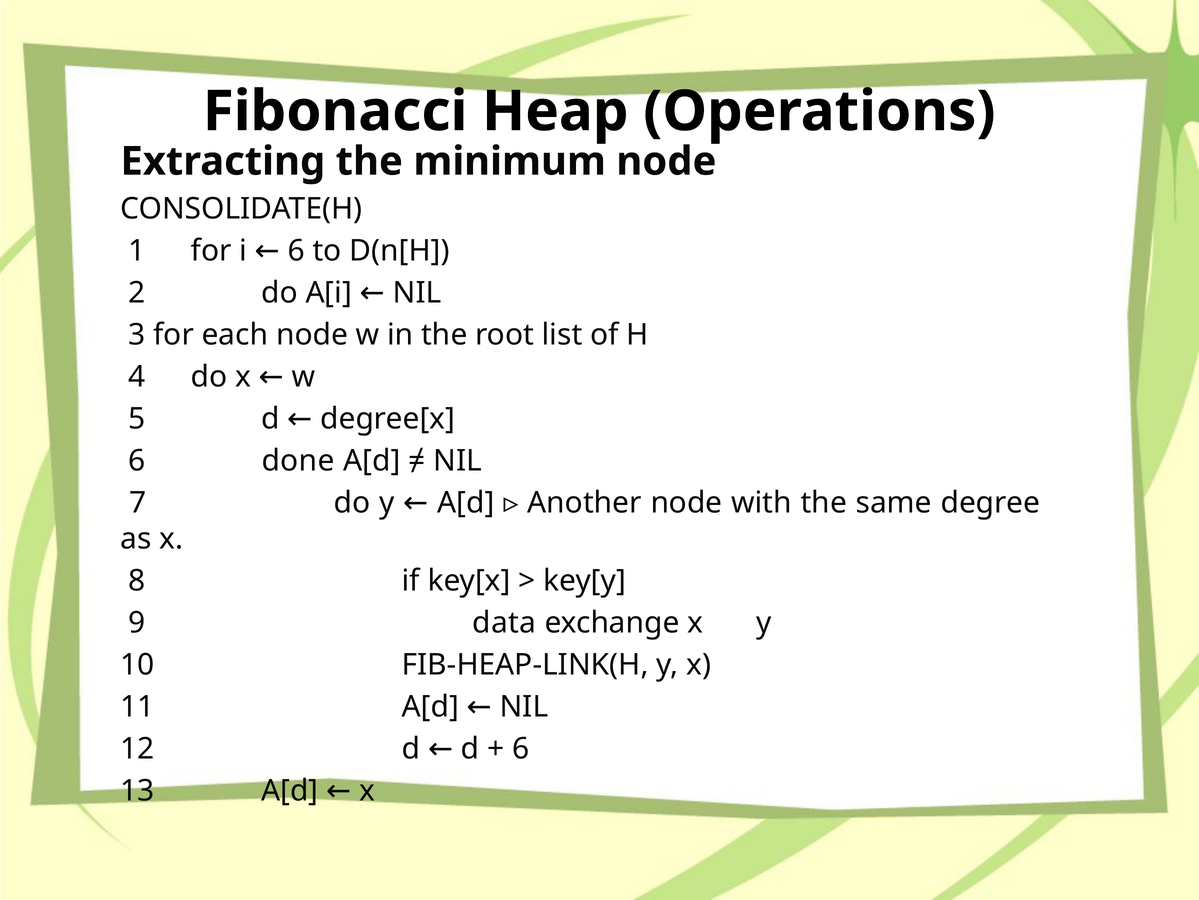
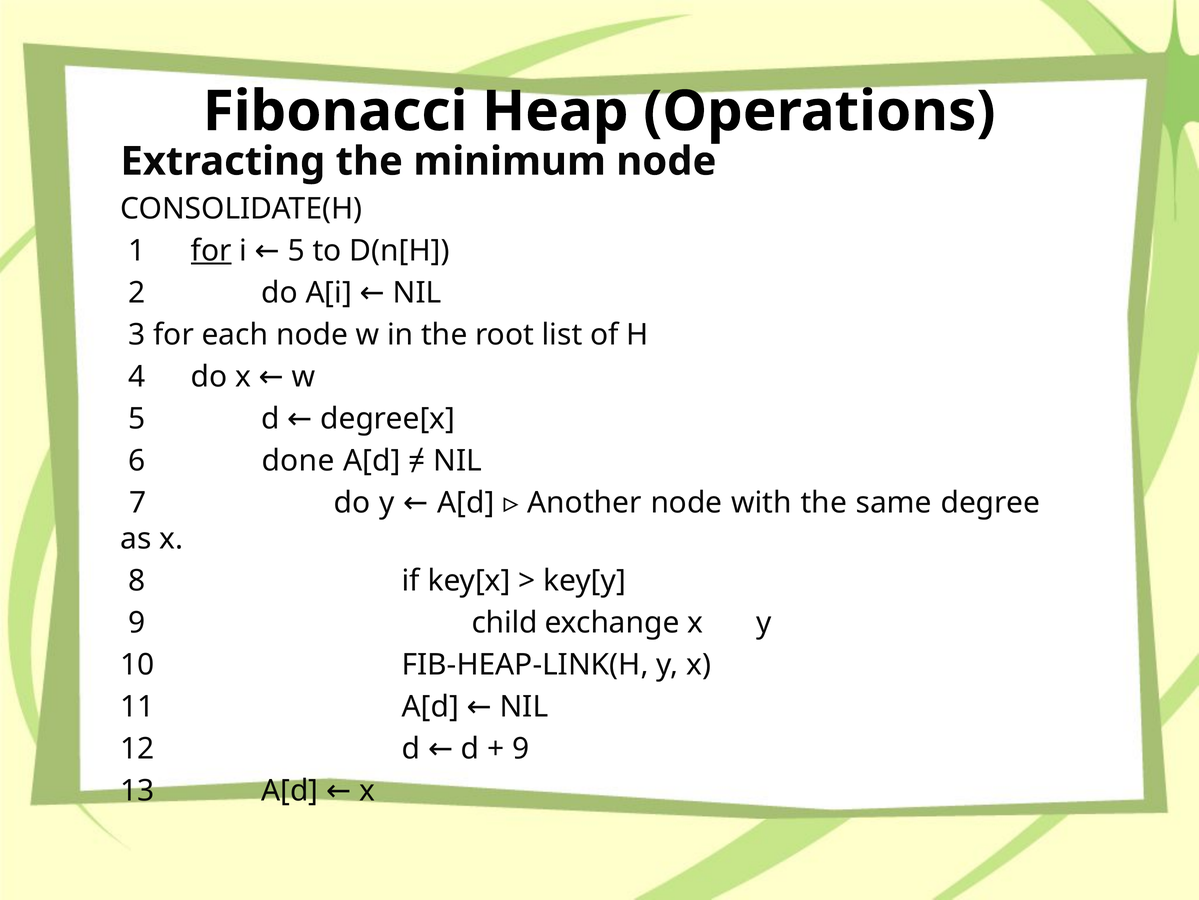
for underline: none -> present (211, 251)
i 6: 6 -> 5 (296, 251)
data: data -> child (505, 622)
6: 6 -> 9 (521, 748)
